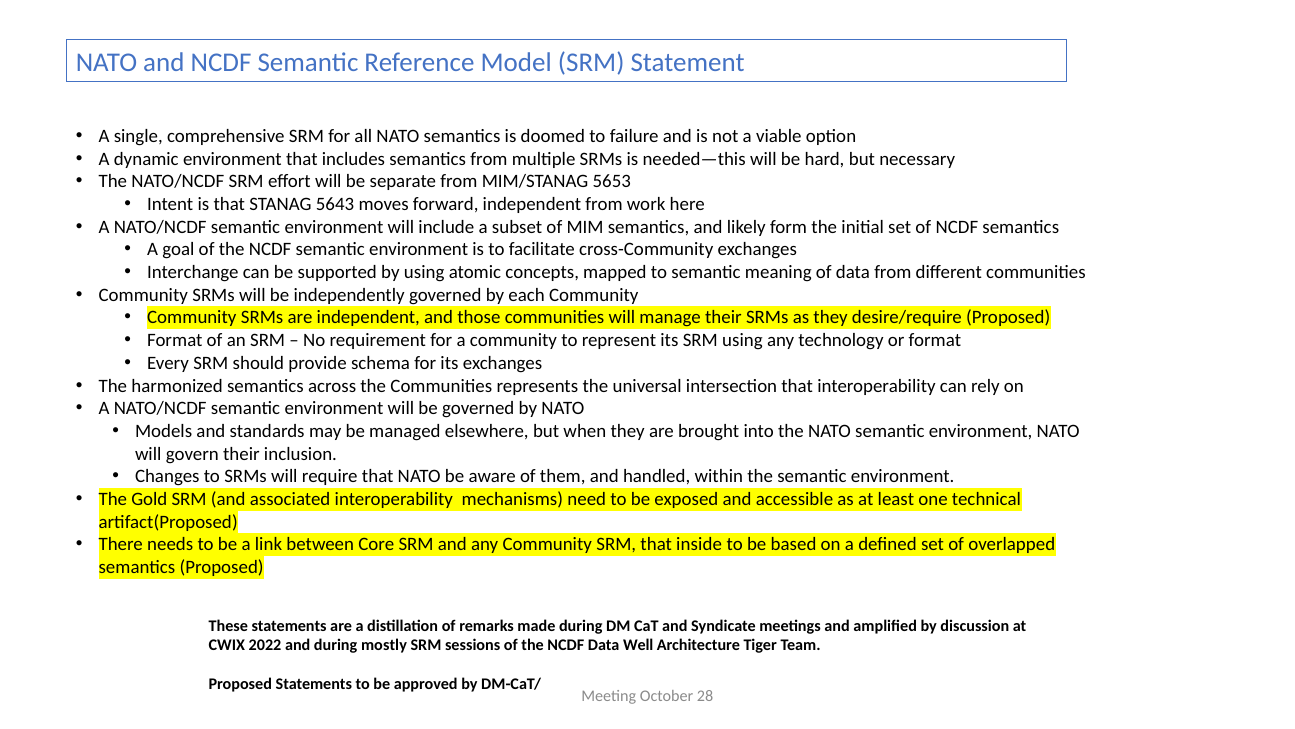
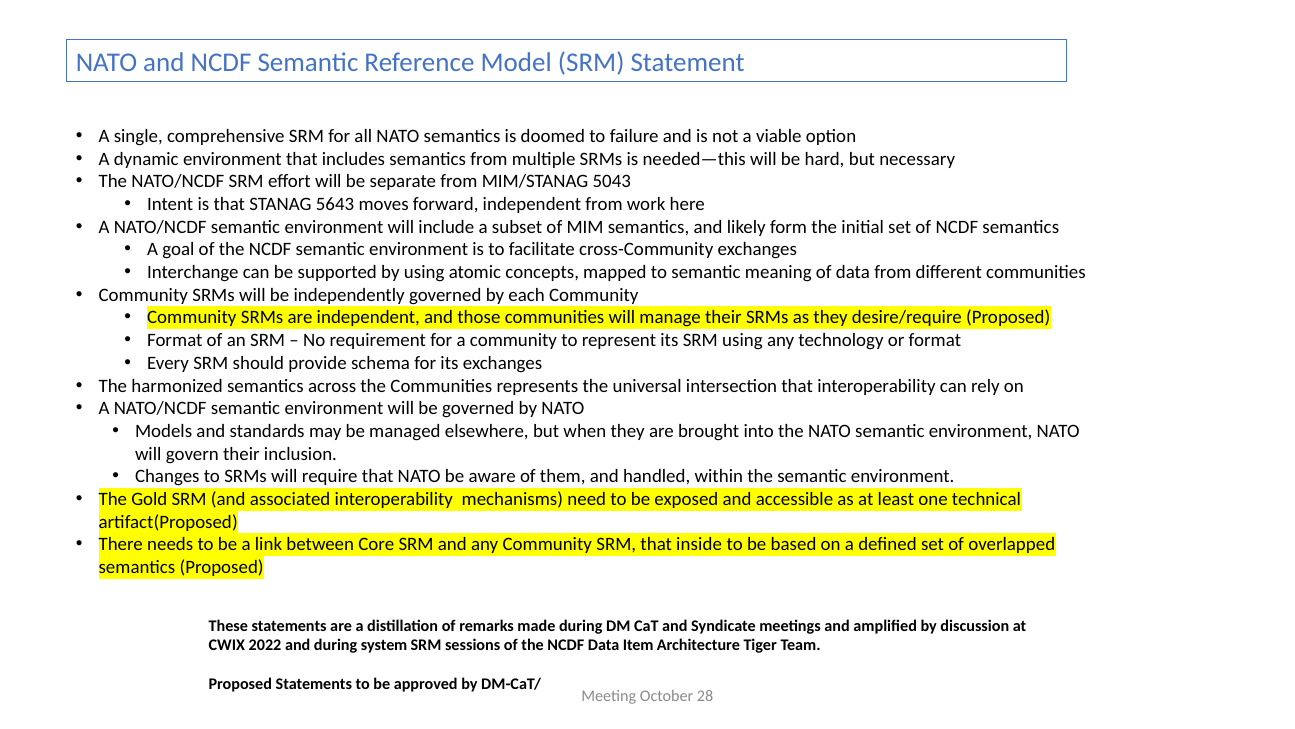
5653: 5653 -> 5043 (612, 181)
mostly: mostly -> system (384, 645)
Well: Well -> Item (638, 645)
